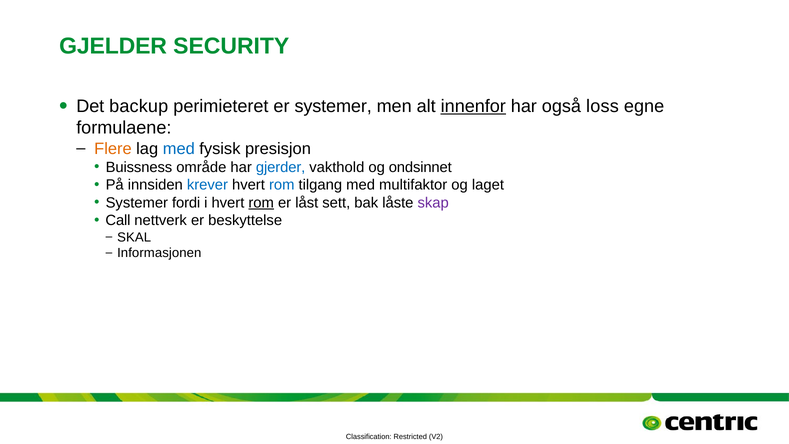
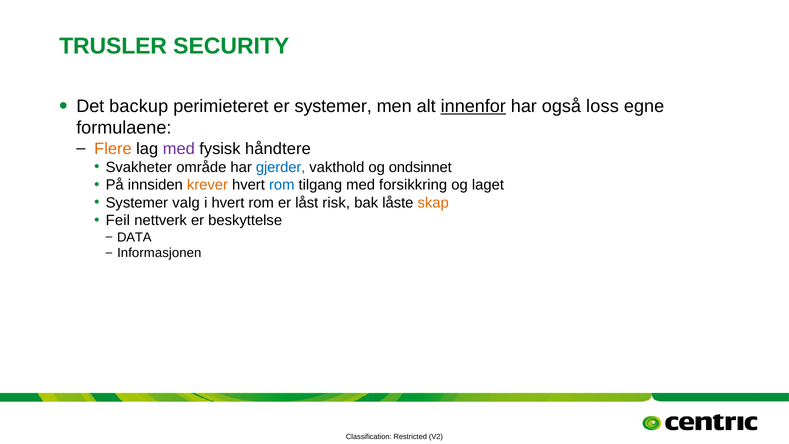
GJELDER: GJELDER -> TRUSLER (113, 46)
med colour: blue -> purple (179, 149)
presisjon: presisjon -> håndtere (278, 149)
Buissness: Buissness -> Svakheter (139, 167)
krever colour: blue -> orange (207, 185)
multifaktor: multifaktor -> forsikkring (413, 185)
fordi: fordi -> valg (186, 203)
rom underline: present -> none (261, 203)
sett: sett -> risk (336, 203)
skap colour: purple -> orange (433, 203)
Call: Call -> Feil (118, 220)
SKAL: SKAL -> DATA (134, 237)
